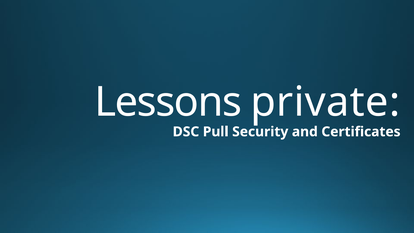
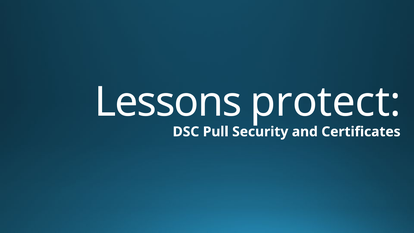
private: private -> protect (326, 102)
